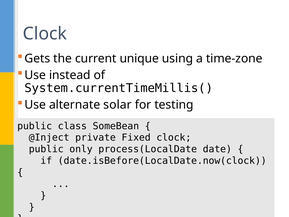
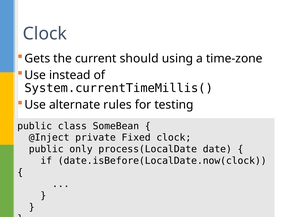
unique: unique -> should (139, 58)
solar: solar -> rules (118, 105)
